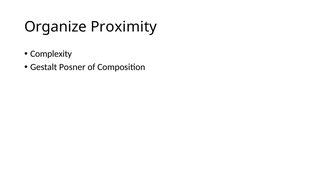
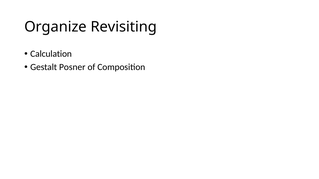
Proximity: Proximity -> Revisiting (124, 27)
Complexity: Complexity -> Calculation (51, 54)
